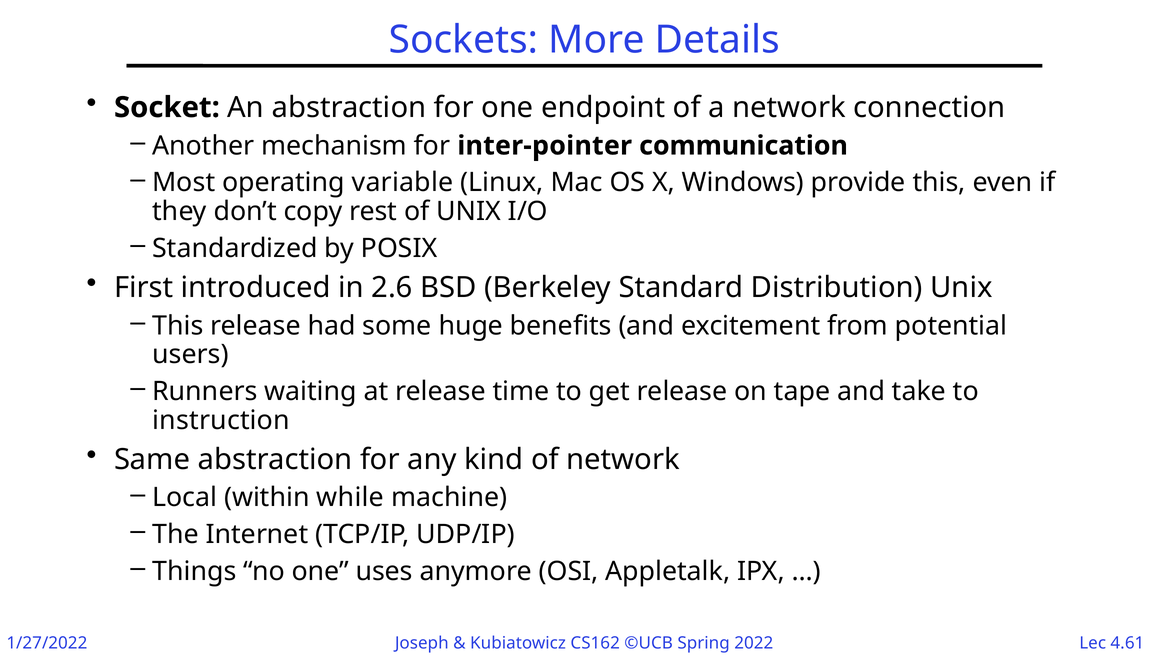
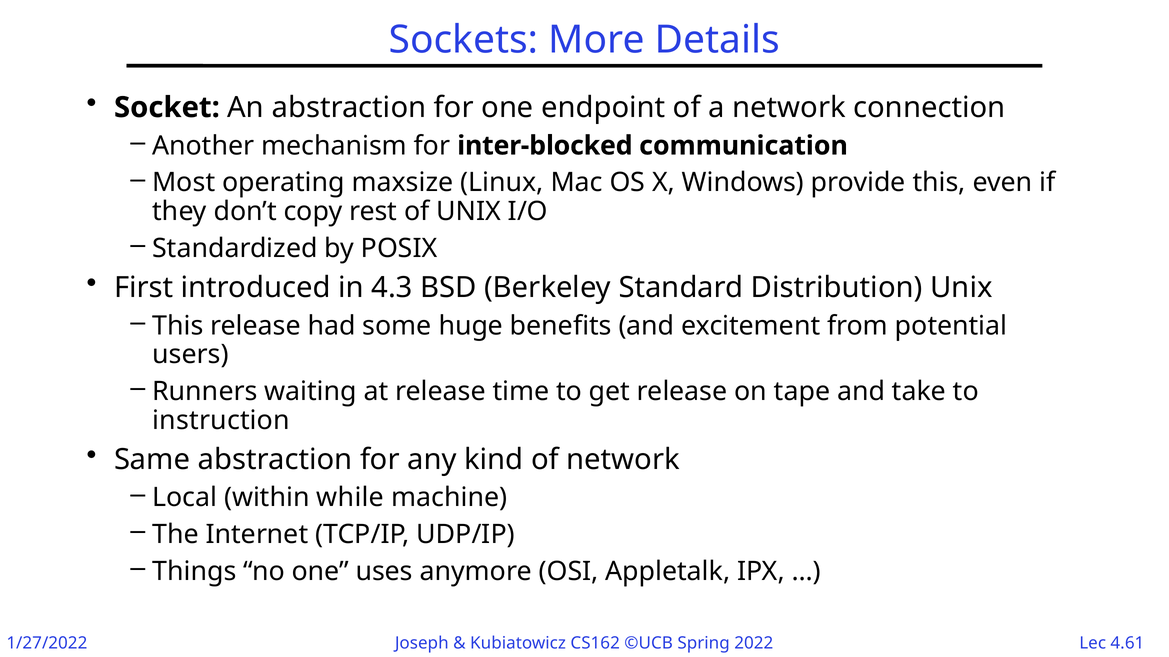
inter-pointer: inter-pointer -> inter-blocked (545, 146)
variable: variable -> maxsize (403, 183)
2.6: 2.6 -> 4.3 (392, 288)
